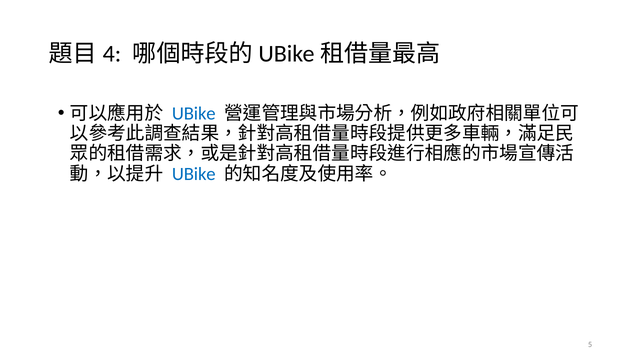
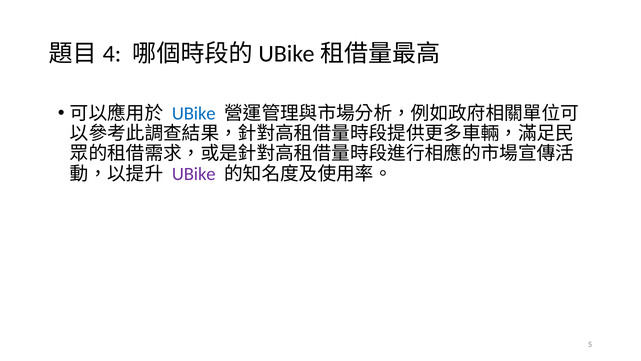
UBike colour: blue -> purple (194, 174)
